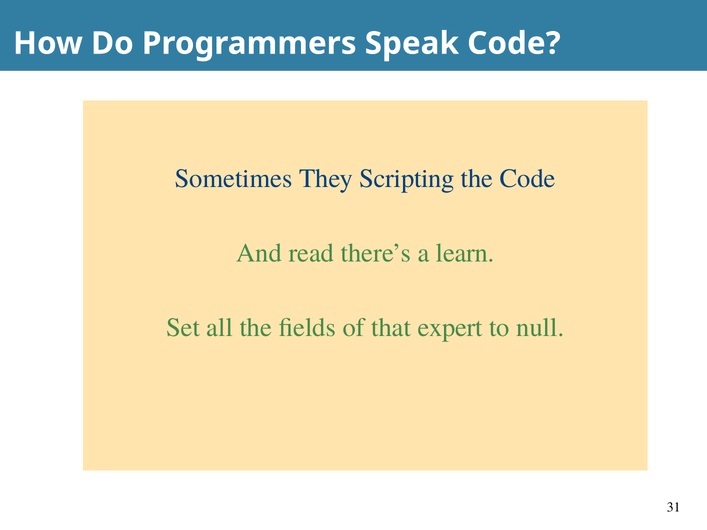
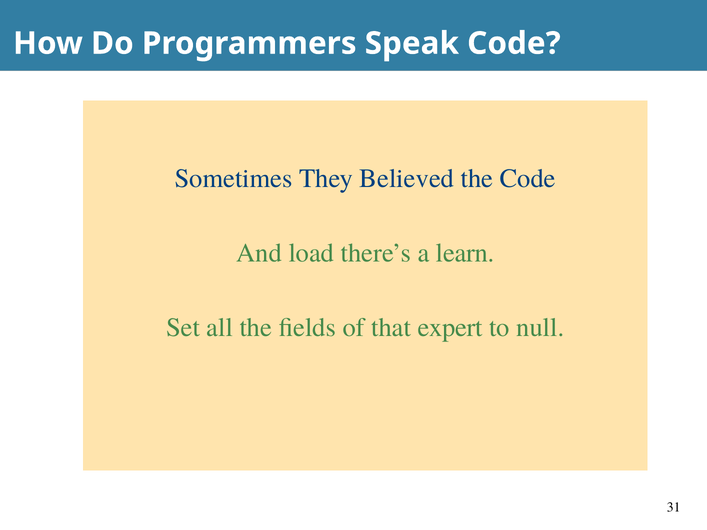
Scripting: Scripting -> Believed (407, 179)
read: read -> load (311, 253)
